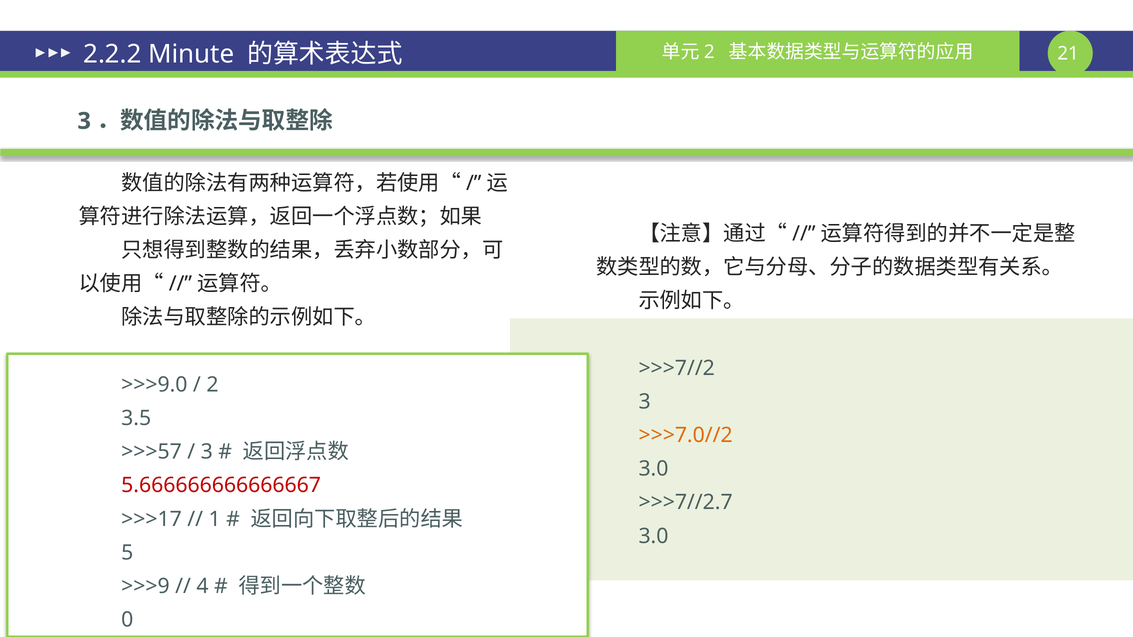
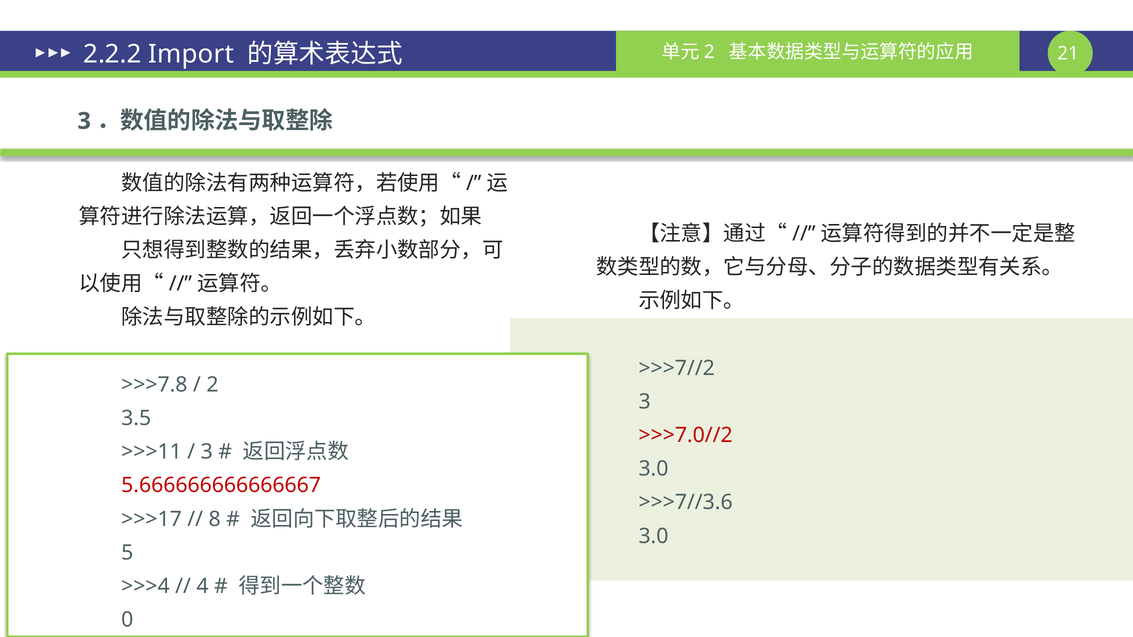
Minute: Minute -> Import (191, 54)
>>>9.0: >>>9.0 -> >>>7.8 (154, 385)
>>>7.0//2 colour: orange -> red (686, 435)
>>>57: >>>57 -> >>>11 (152, 452)
>>>7//2.7: >>>7//2.7 -> >>>7//3.6 (686, 503)
1: 1 -> 8 (215, 519)
>>>9: >>>9 -> >>>4 (145, 586)
